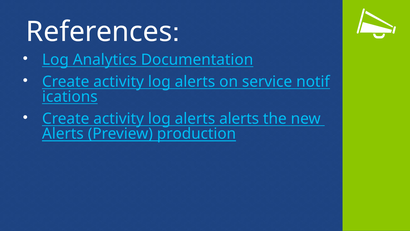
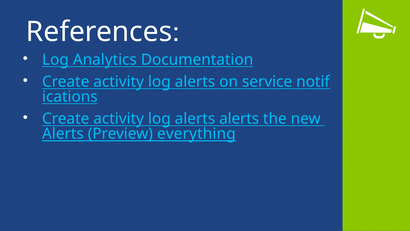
production: production -> everything (196, 134)
